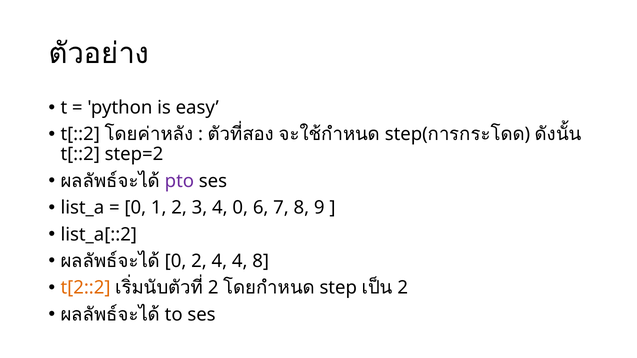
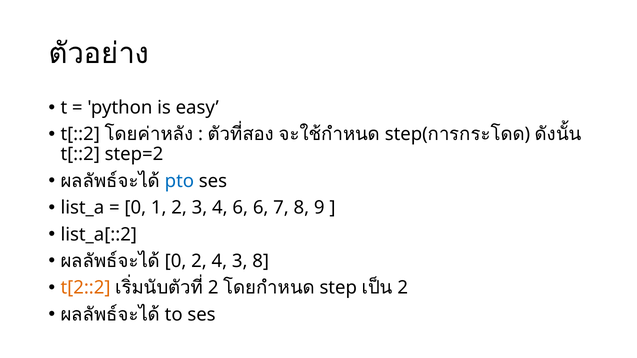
pto colour: purple -> blue (179, 181)
4 0: 0 -> 6 (240, 208)
4 4: 4 -> 3 (240, 261)
